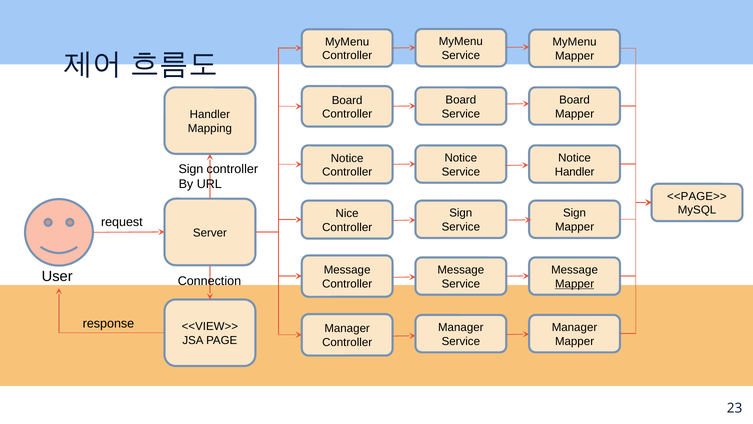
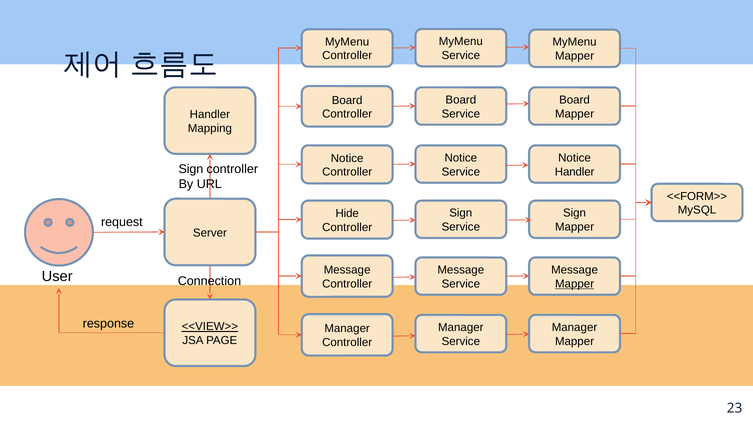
<<PAGE>>: <<PAGE>> -> <<FORM>> (697, 196)
Nice: Nice -> Hide (347, 213)
<<VIEW>> underline: none -> present (210, 326)
